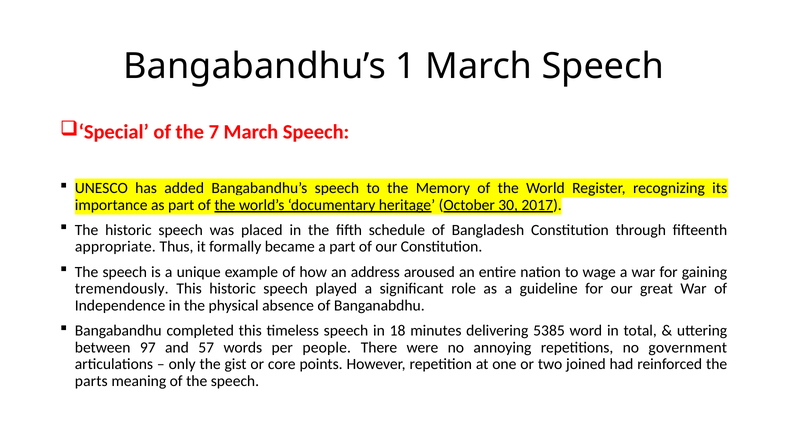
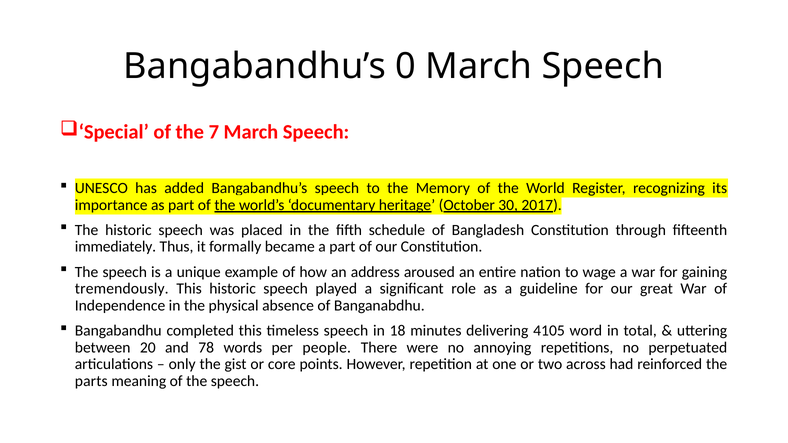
1: 1 -> 0 (406, 66)
appropriate: appropriate -> immediately (116, 247)
5385: 5385 -> 4105 (549, 331)
97: 97 -> 20 (148, 348)
57: 57 -> 78 (206, 348)
government: government -> perpetuated (688, 348)
joined: joined -> across (586, 364)
